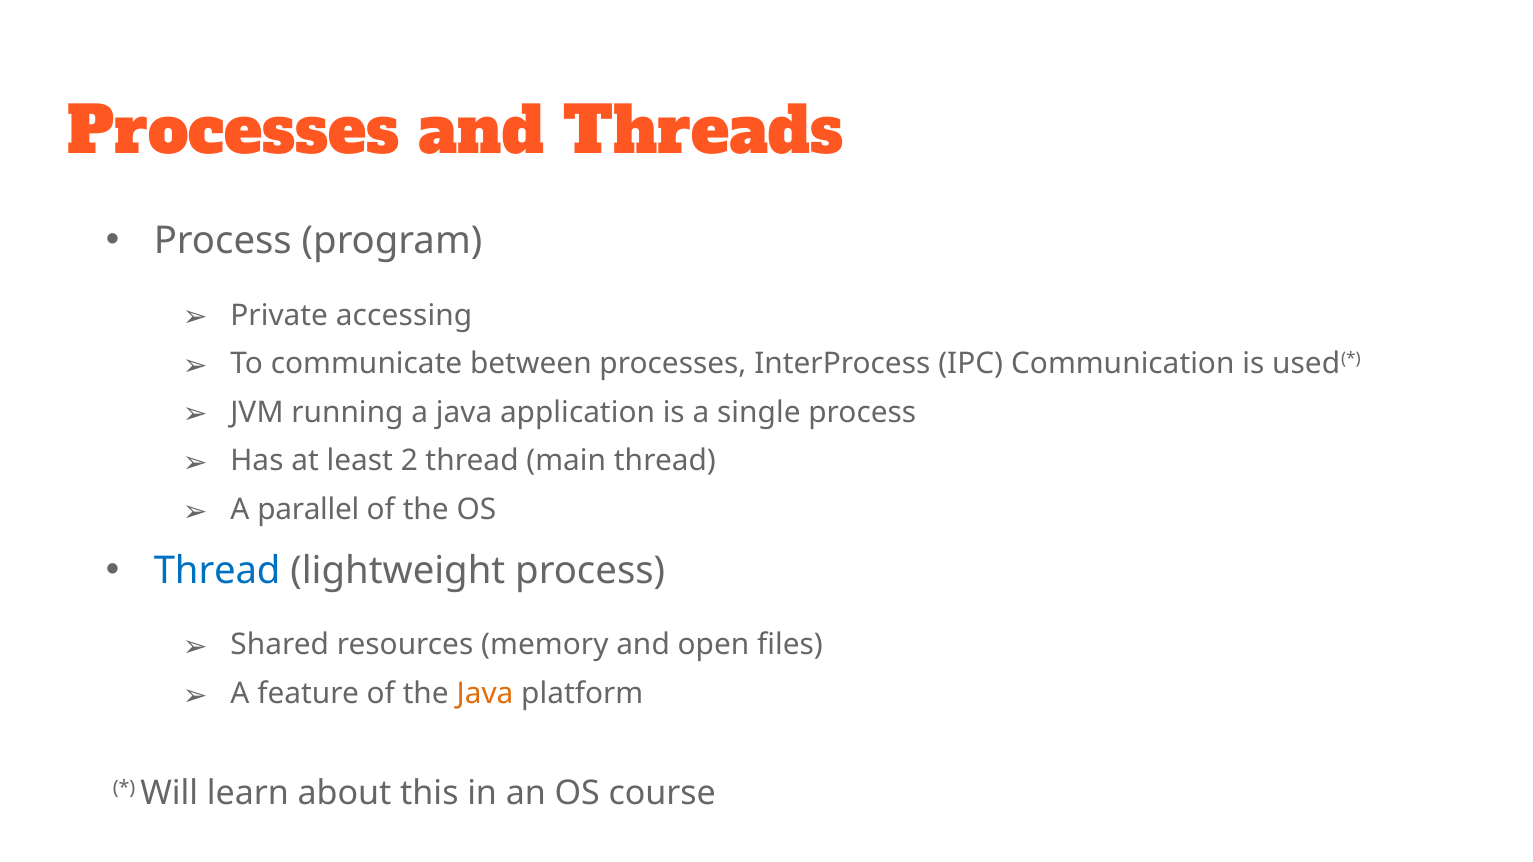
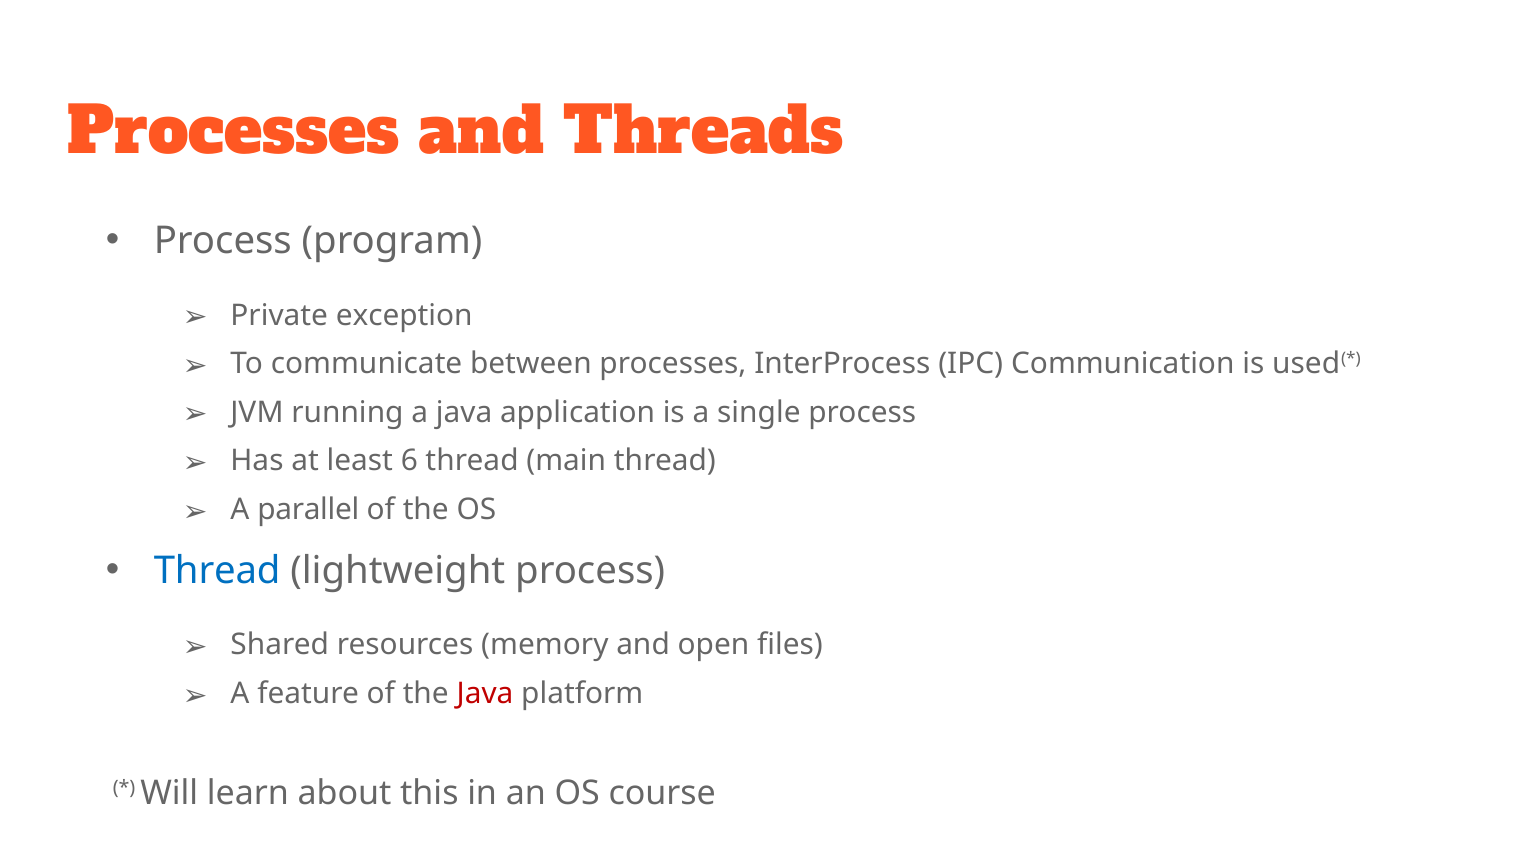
accessing: accessing -> exception (404, 315)
2: 2 -> 6 (409, 461)
Java colour: orange -> red (485, 694)
